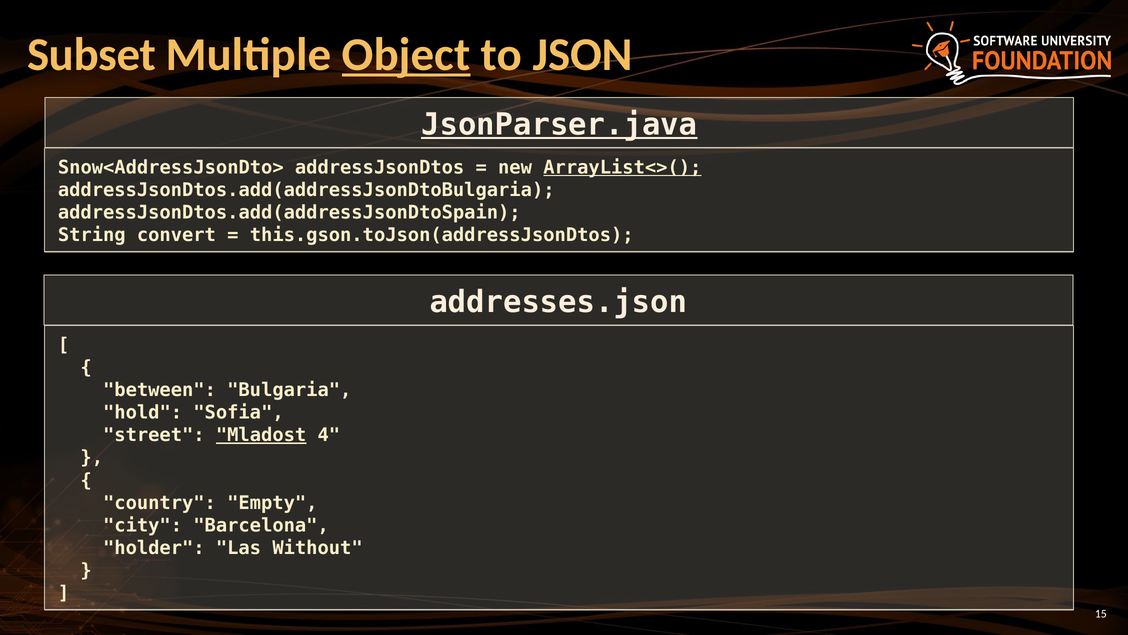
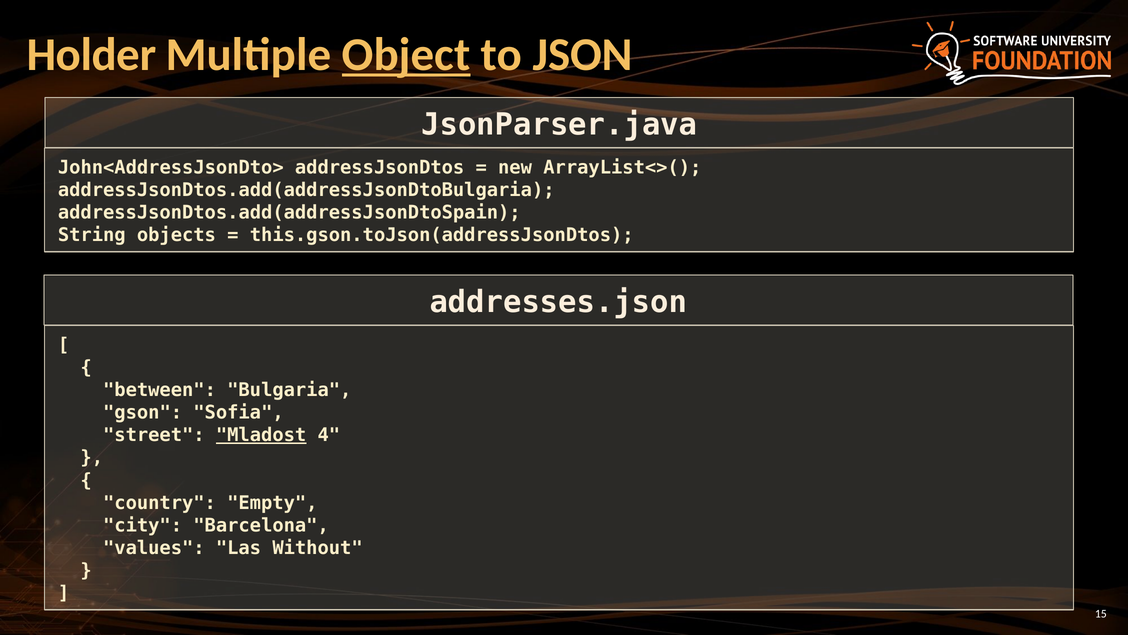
Subset: Subset -> Holder (92, 55)
JsonParser.java underline: present -> none (559, 125)
Snow<AddressJsonDto>: Snow<AddressJsonDto> -> John<AddressJsonDto> (171, 167)
ArrayList<>( underline: present -> none (622, 167)
convert: convert -> objects (176, 235)
hold: hold -> gson (143, 412)
holder: holder -> values (154, 548)
